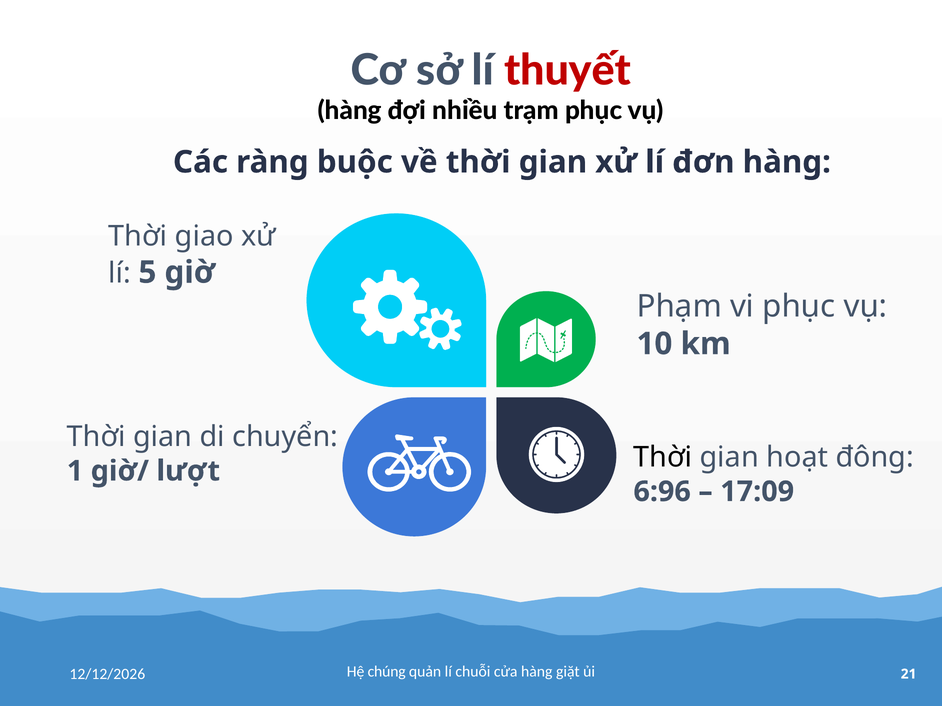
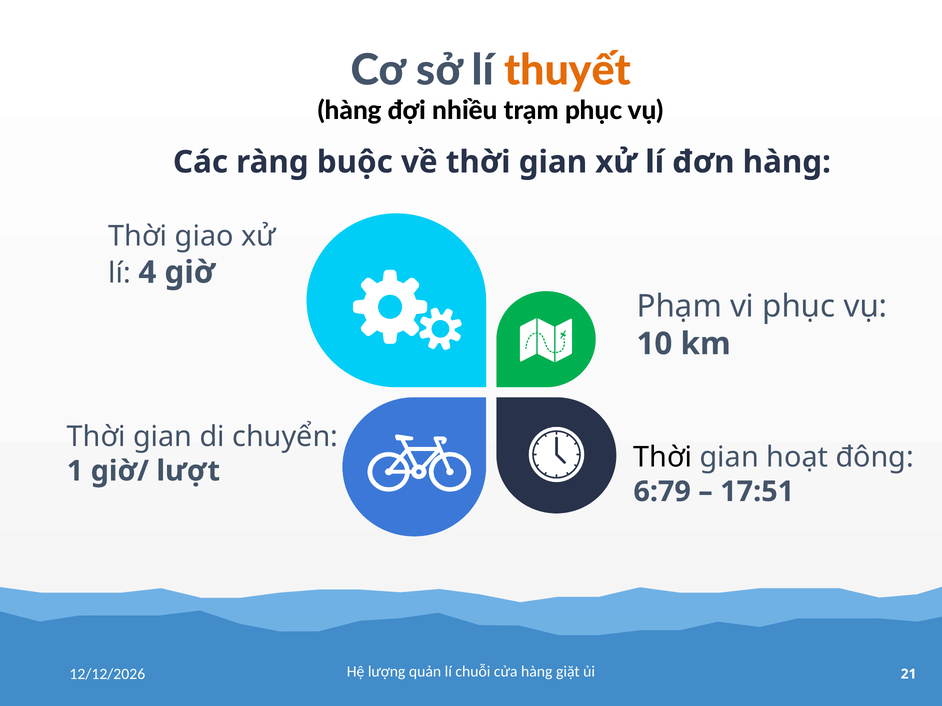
thuyết colour: red -> orange (568, 70)
5: 5 -> 4 (147, 273)
6:96: 6:96 -> 6:79 (662, 492)
17:09: 17:09 -> 17:51 (757, 492)
chúng: chúng -> lượng (387, 672)
